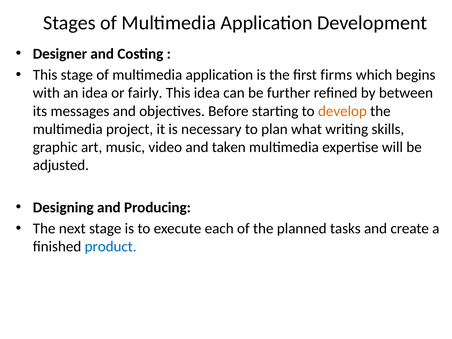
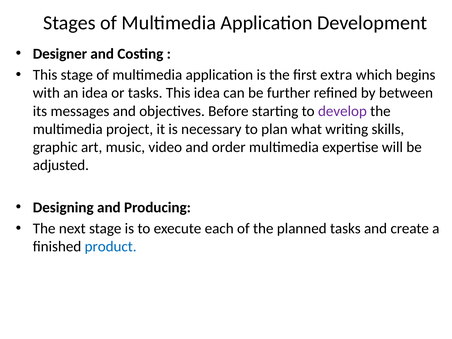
firms: firms -> extra (336, 75)
or fairly: fairly -> tasks (145, 93)
develop colour: orange -> purple (342, 111)
taken: taken -> order (229, 147)
